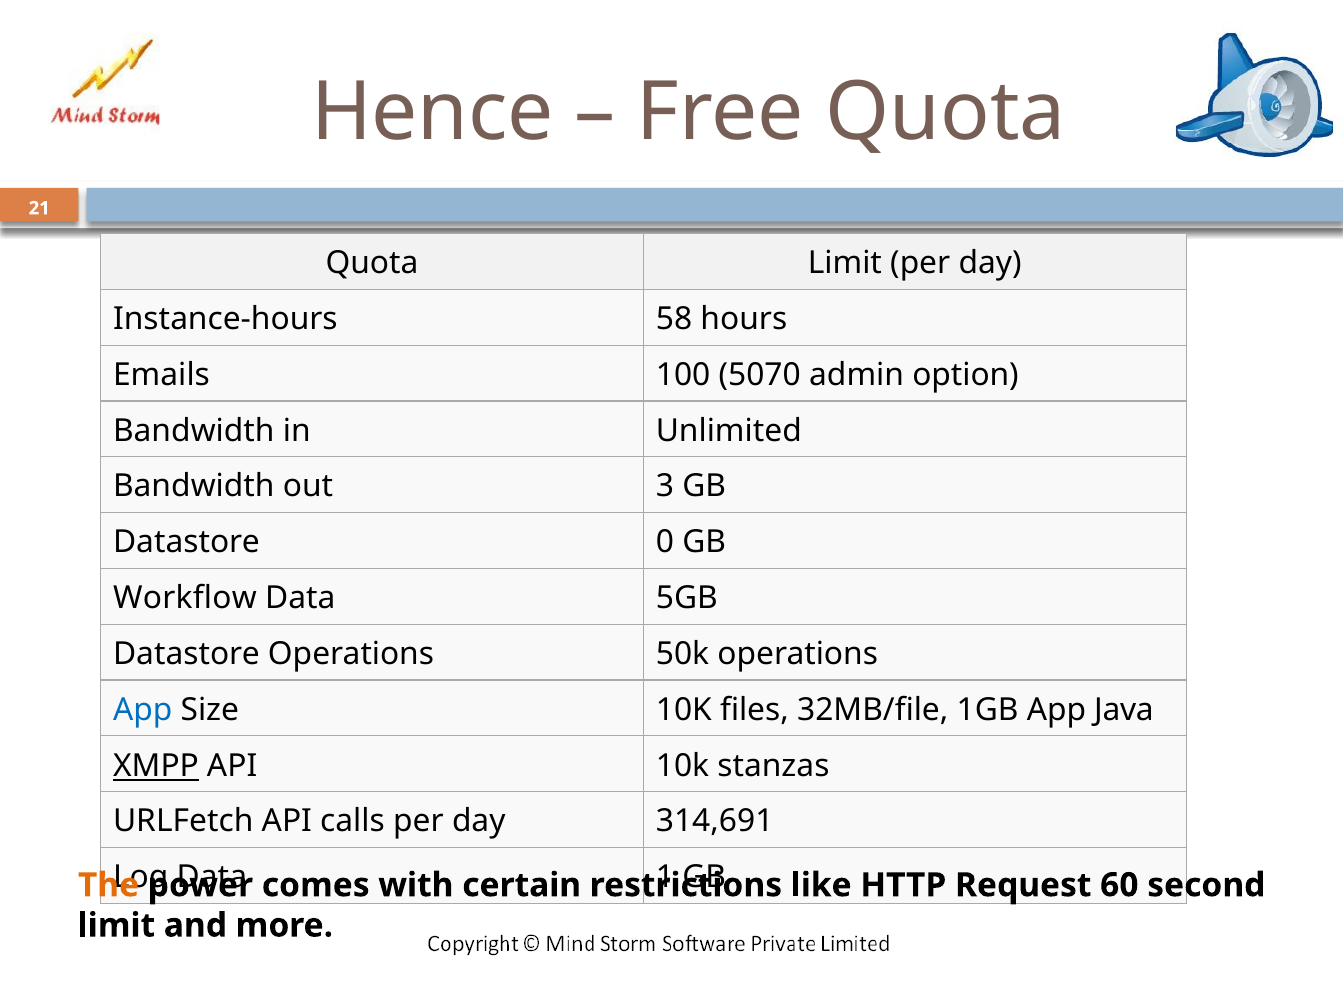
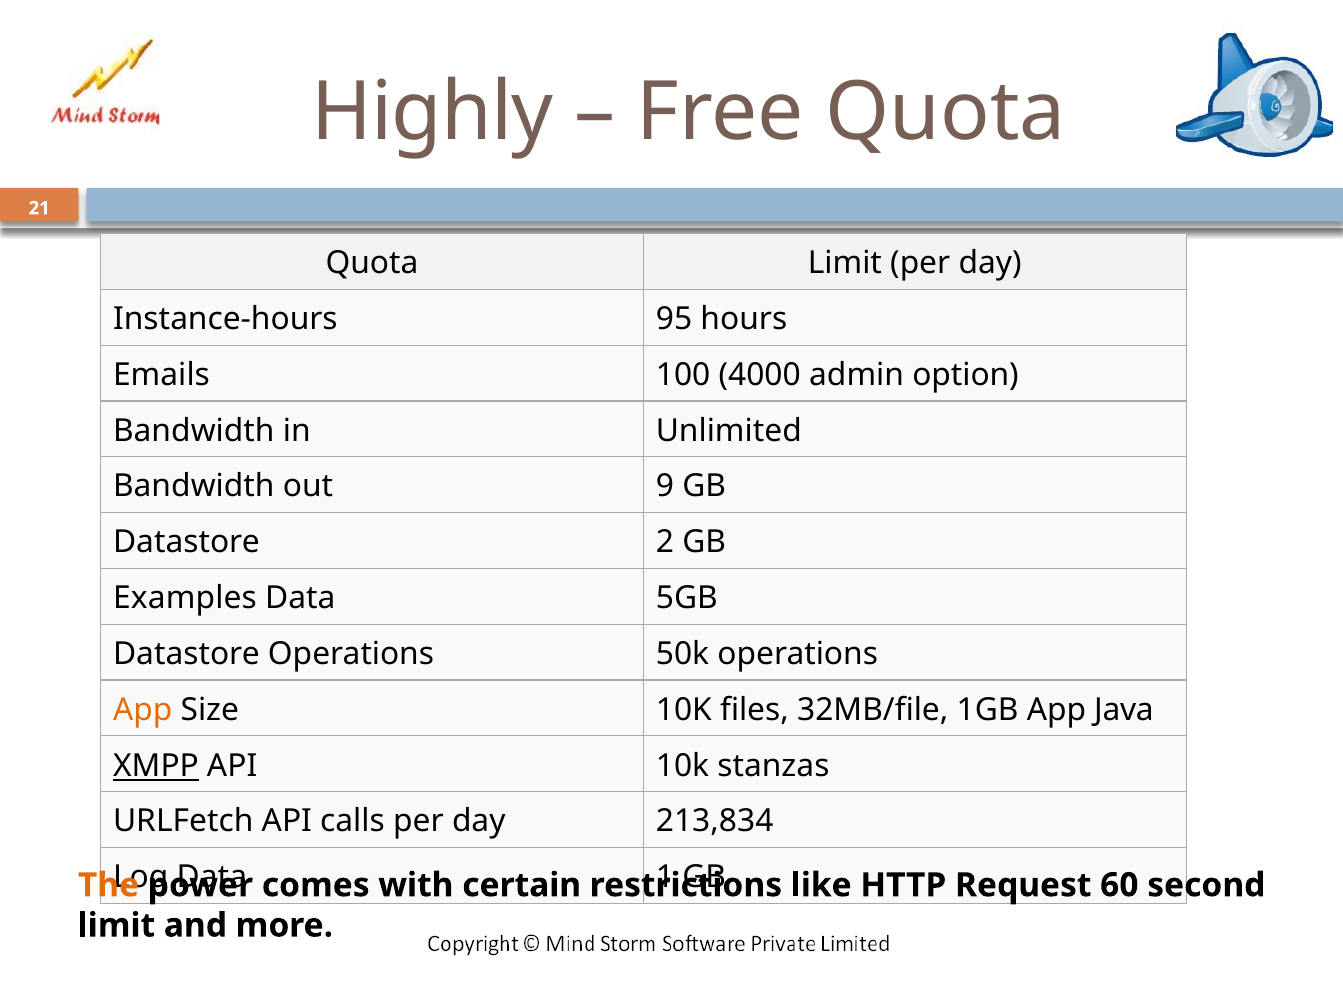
Hence: Hence -> Highly (432, 112)
58: 58 -> 95 (674, 319)
5070: 5070 -> 4000 (760, 375)
3: 3 -> 9 (665, 487)
0: 0 -> 2 (665, 542)
Workflow: Workflow -> Examples (185, 598)
App colour: blue -> orange (143, 710)
314,691: 314,691 -> 213,834 (715, 822)
